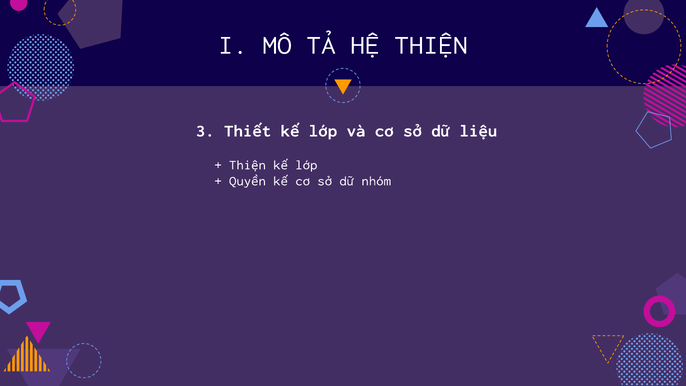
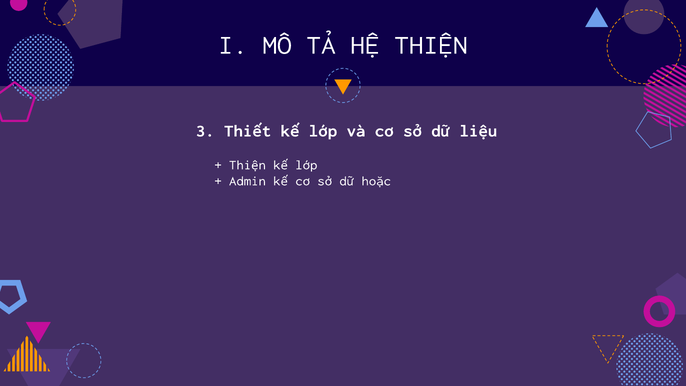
Quyền: Quyền -> Admin (247, 181)
nhóm: nhóm -> hoặc (376, 181)
